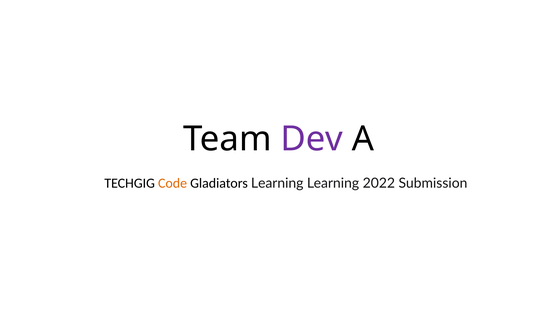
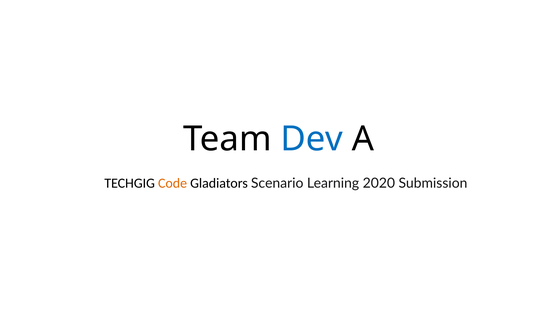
Dev colour: purple -> blue (312, 139)
Gladiators Learning: Learning -> Scenario (277, 183)
2022: 2022 -> 2020 (379, 183)
